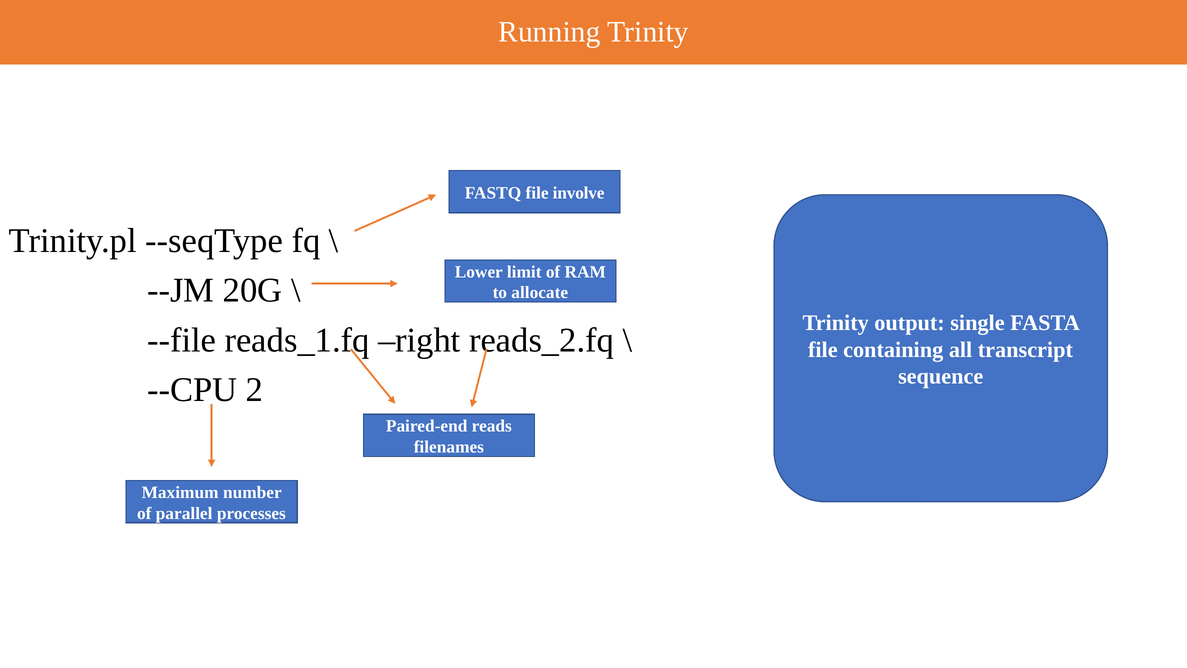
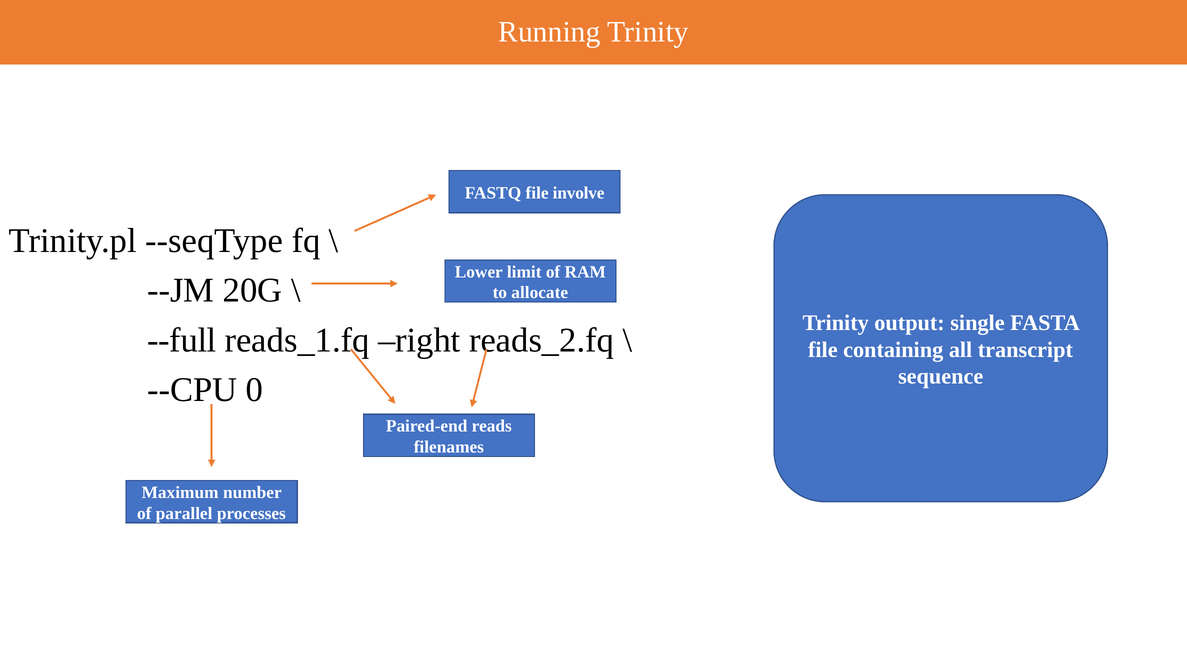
--file: --file -> --full (182, 340)
2: 2 -> 0 (255, 390)
